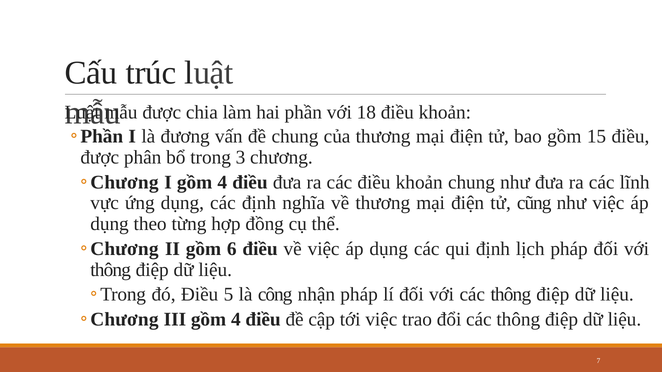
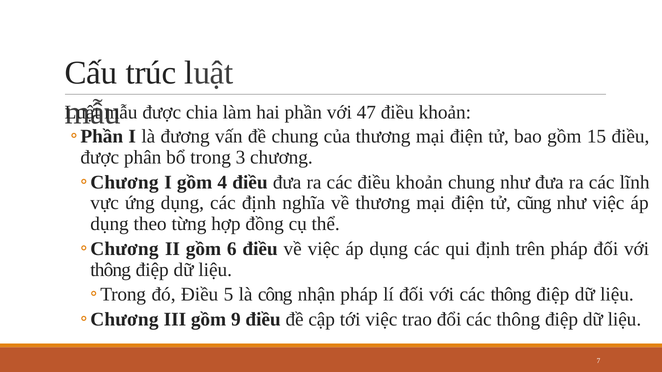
18: 18 -> 47 (366, 113)
lịch: lịch -> trên (530, 249)
III gồm 4: 4 -> 9 (236, 320)
